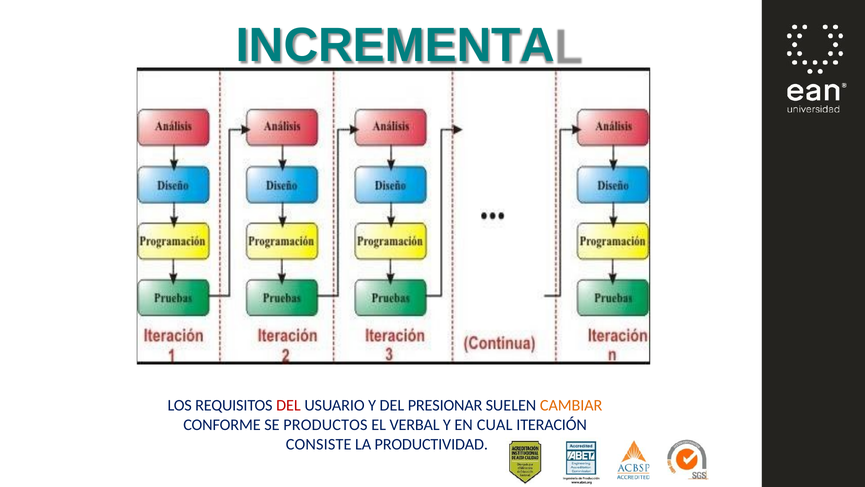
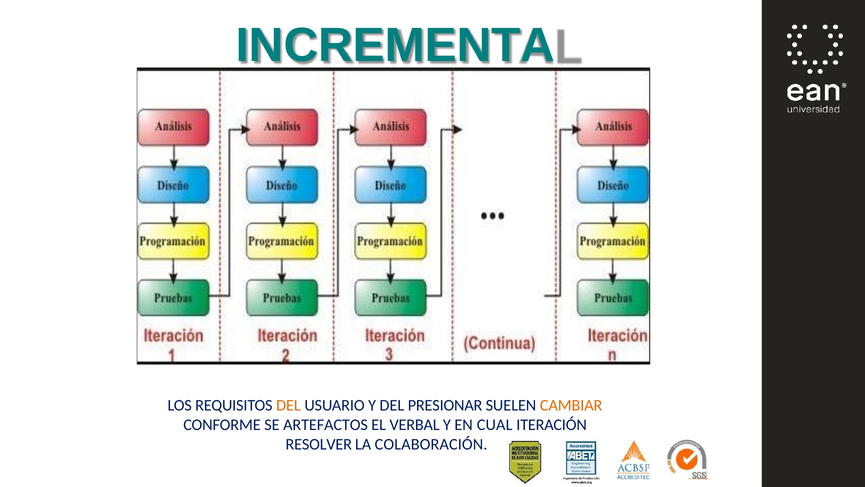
DEL colour: red -> orange (288, 405)
PRODUCTOS: PRODUCTOS -> ARTEFACTOS (326, 424)
CONSISTE: CONSISTE -> RESOLVER (319, 444)
PRODUCTIVIDAD: PRODUCTIVIDAD -> COLABORACIÓN (431, 444)
